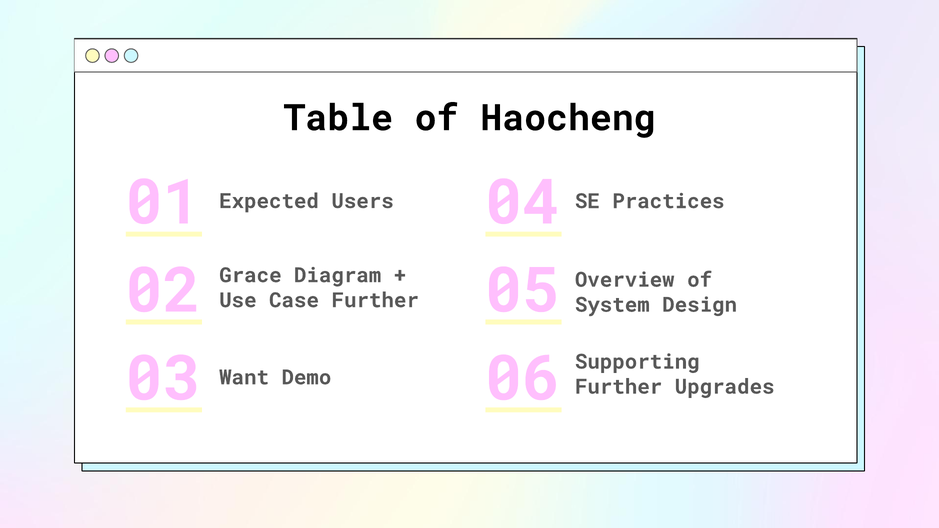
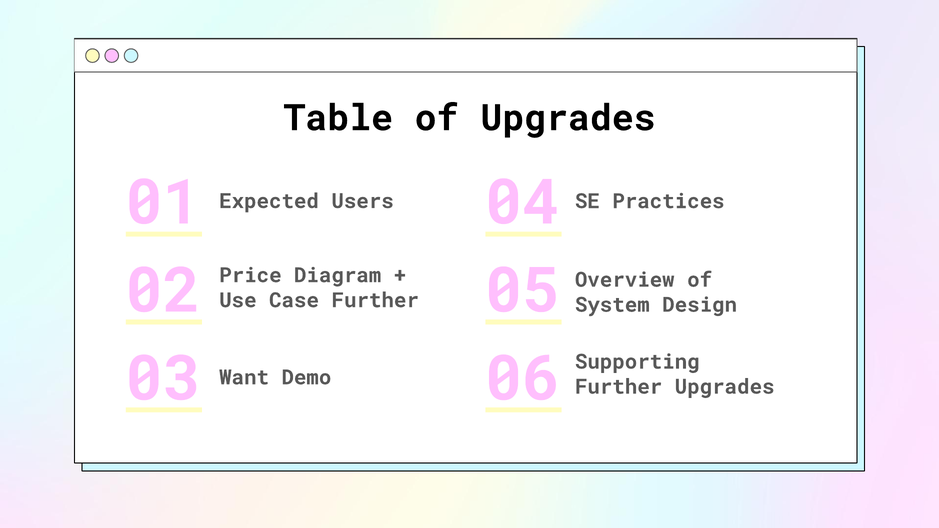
of Haocheng: Haocheng -> Upgrades (568, 118)
Grace: Grace -> Price (250, 275)
